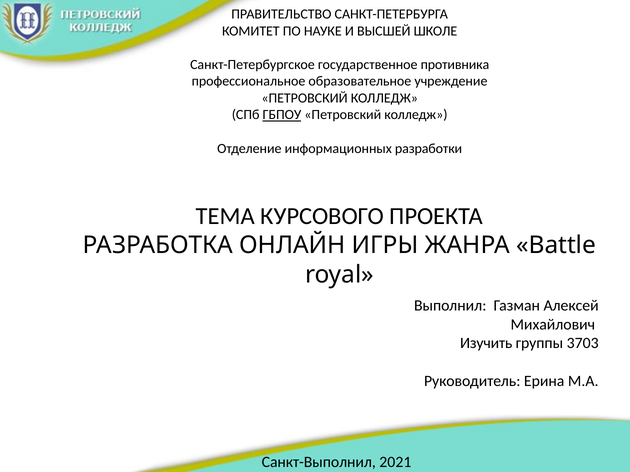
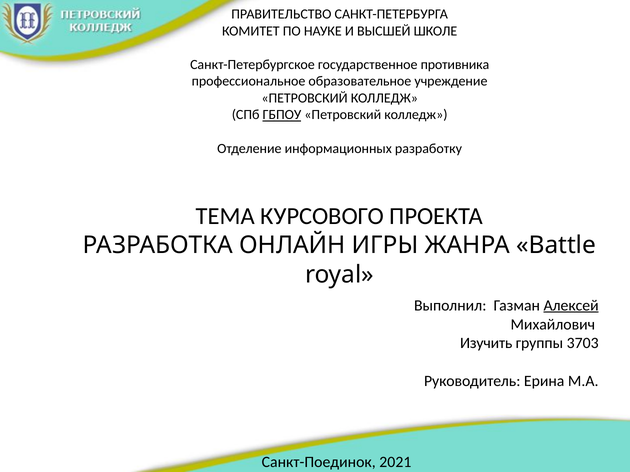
разработки: разработки -> разработку (429, 149)
Алексей underline: none -> present (571, 306)
Санкт-Выполнил: Санкт-Выполнил -> Санкт-Поединок (319, 463)
